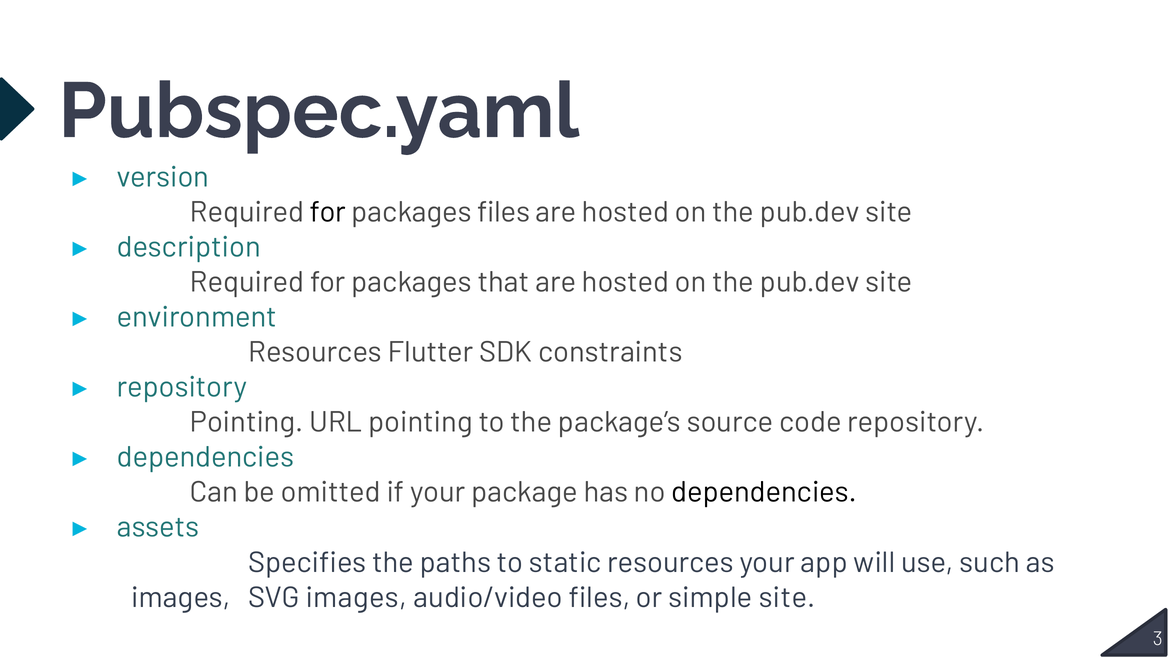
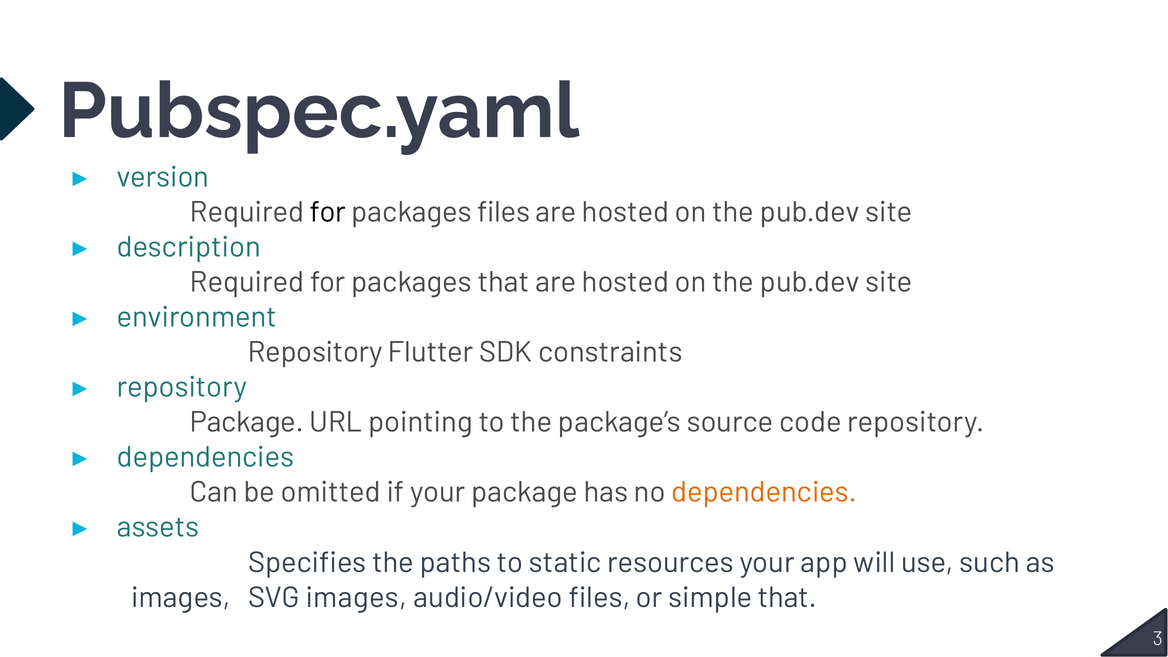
Resources: Resources -> Repository (315, 352)
Pointing: Pointing -> Package (247, 422)
dependencies colour: black -> orange (764, 492)
simple site: site -> that (787, 597)
